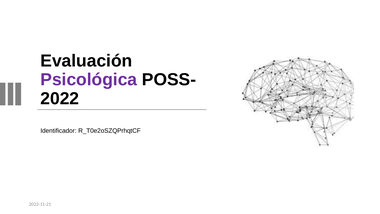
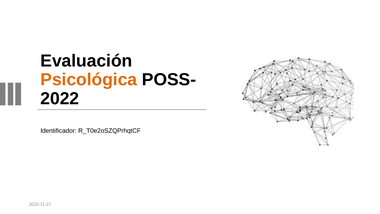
Psicológica colour: purple -> orange (89, 80)
